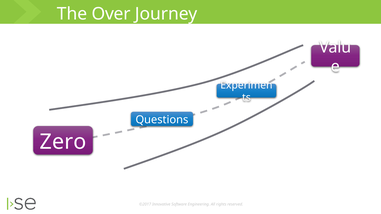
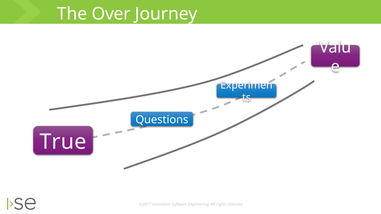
Zero: Zero -> True (63, 142)
